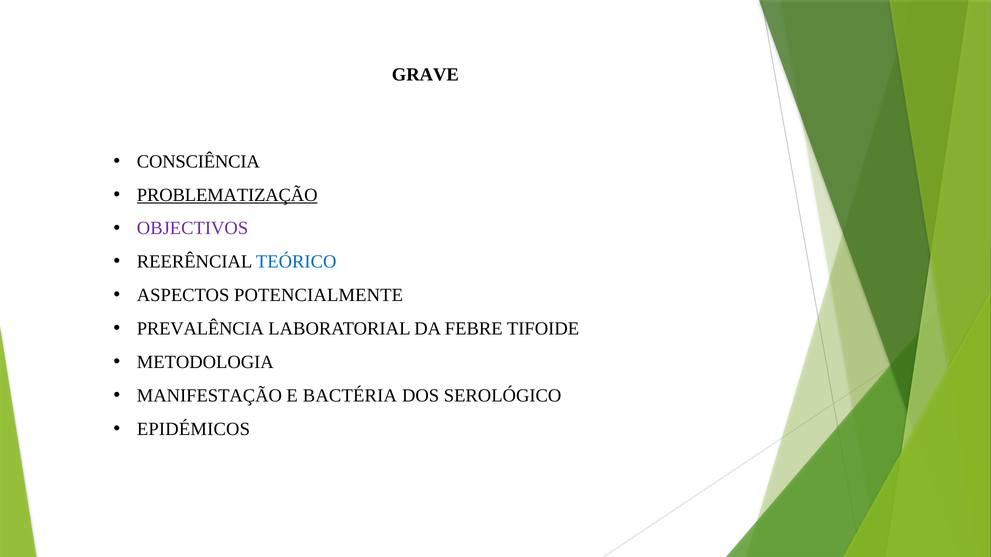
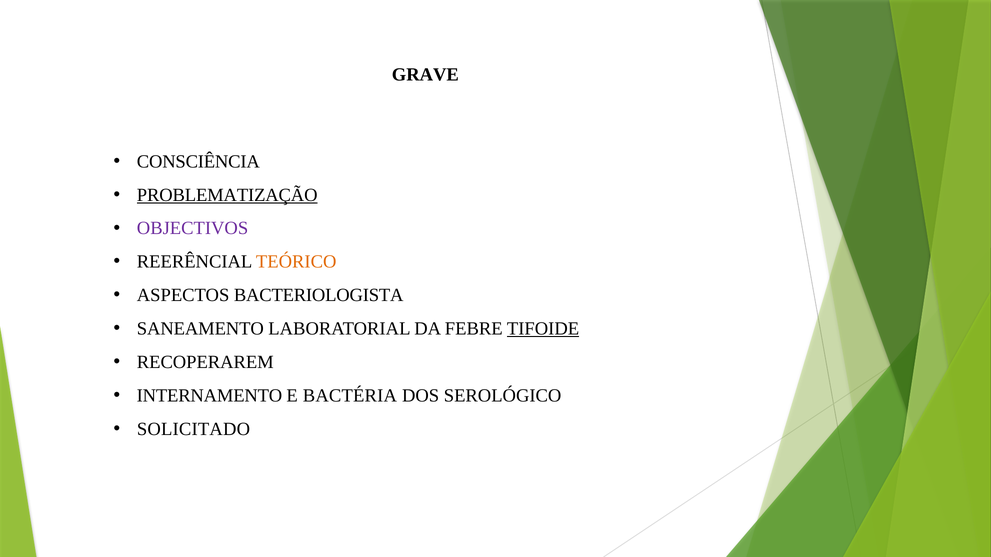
TEÓRICO colour: blue -> orange (296, 262)
POTENCIALMENTE: POTENCIALMENTE -> BACTERIOLOGISTA (319, 295)
PREVALÊNCIA: PREVALÊNCIA -> SANEAMENTO (200, 329)
TIFOIDE underline: none -> present (543, 329)
METODOLOGIA: METODOLOGIA -> RECOPERAREM (205, 362)
MANIFESTAÇÃO: MANIFESTAÇÃO -> INTERNAMENTO (209, 396)
EPIDÉMICOS: EPIDÉMICOS -> SOLICITADO (194, 429)
